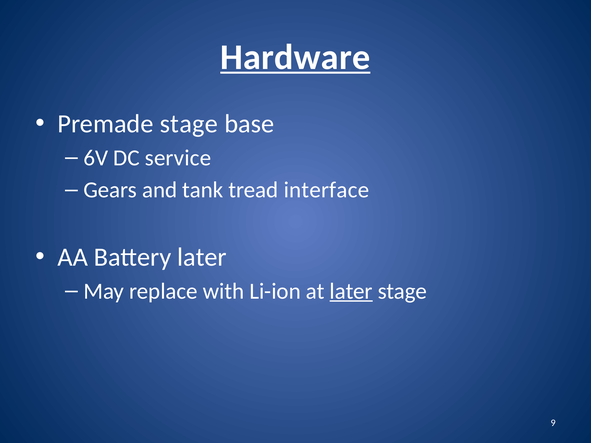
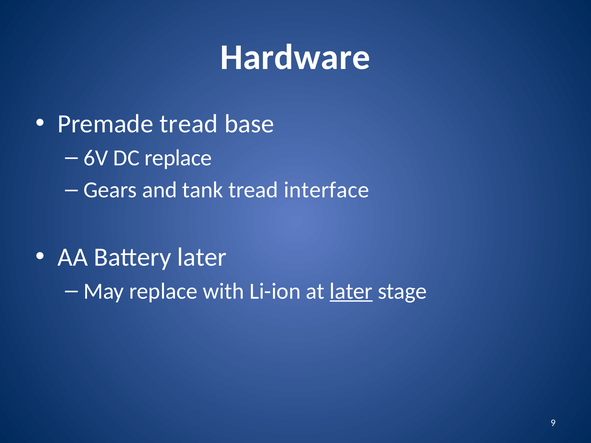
Hardware underline: present -> none (295, 57)
Premade stage: stage -> tread (189, 124)
DC service: service -> replace (178, 158)
